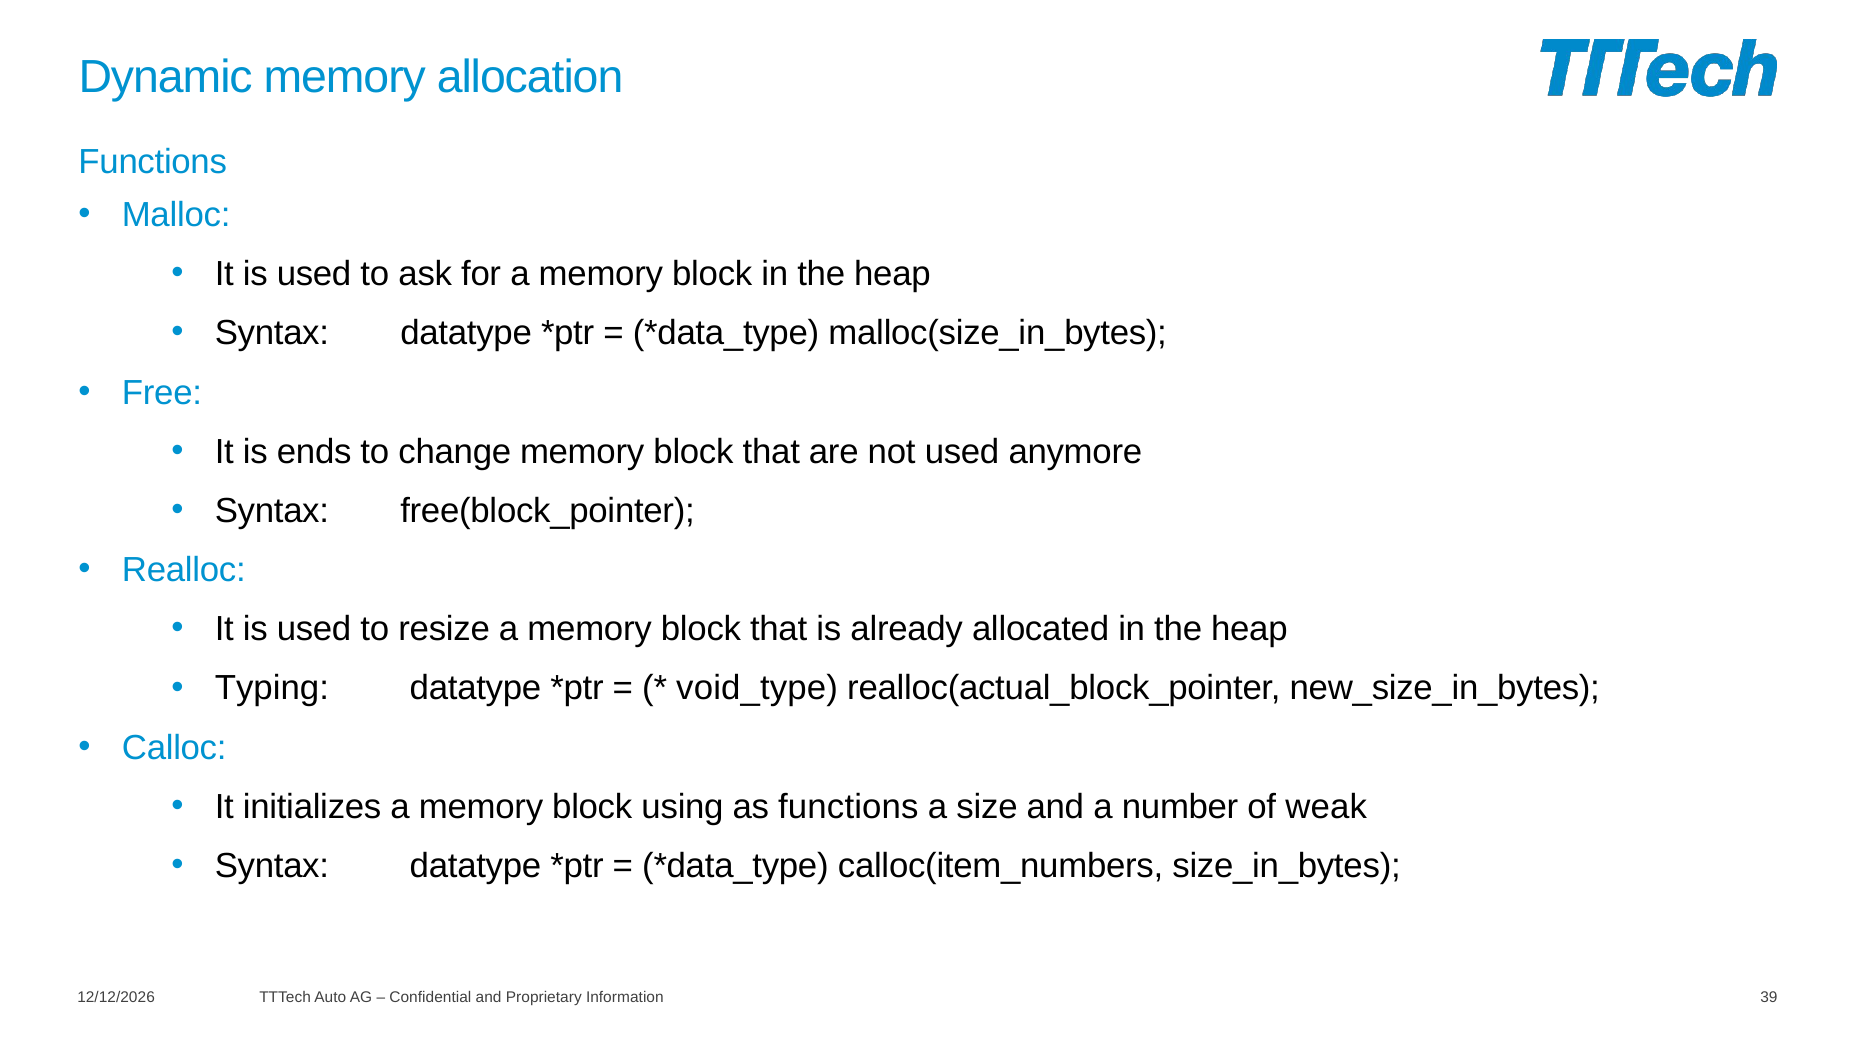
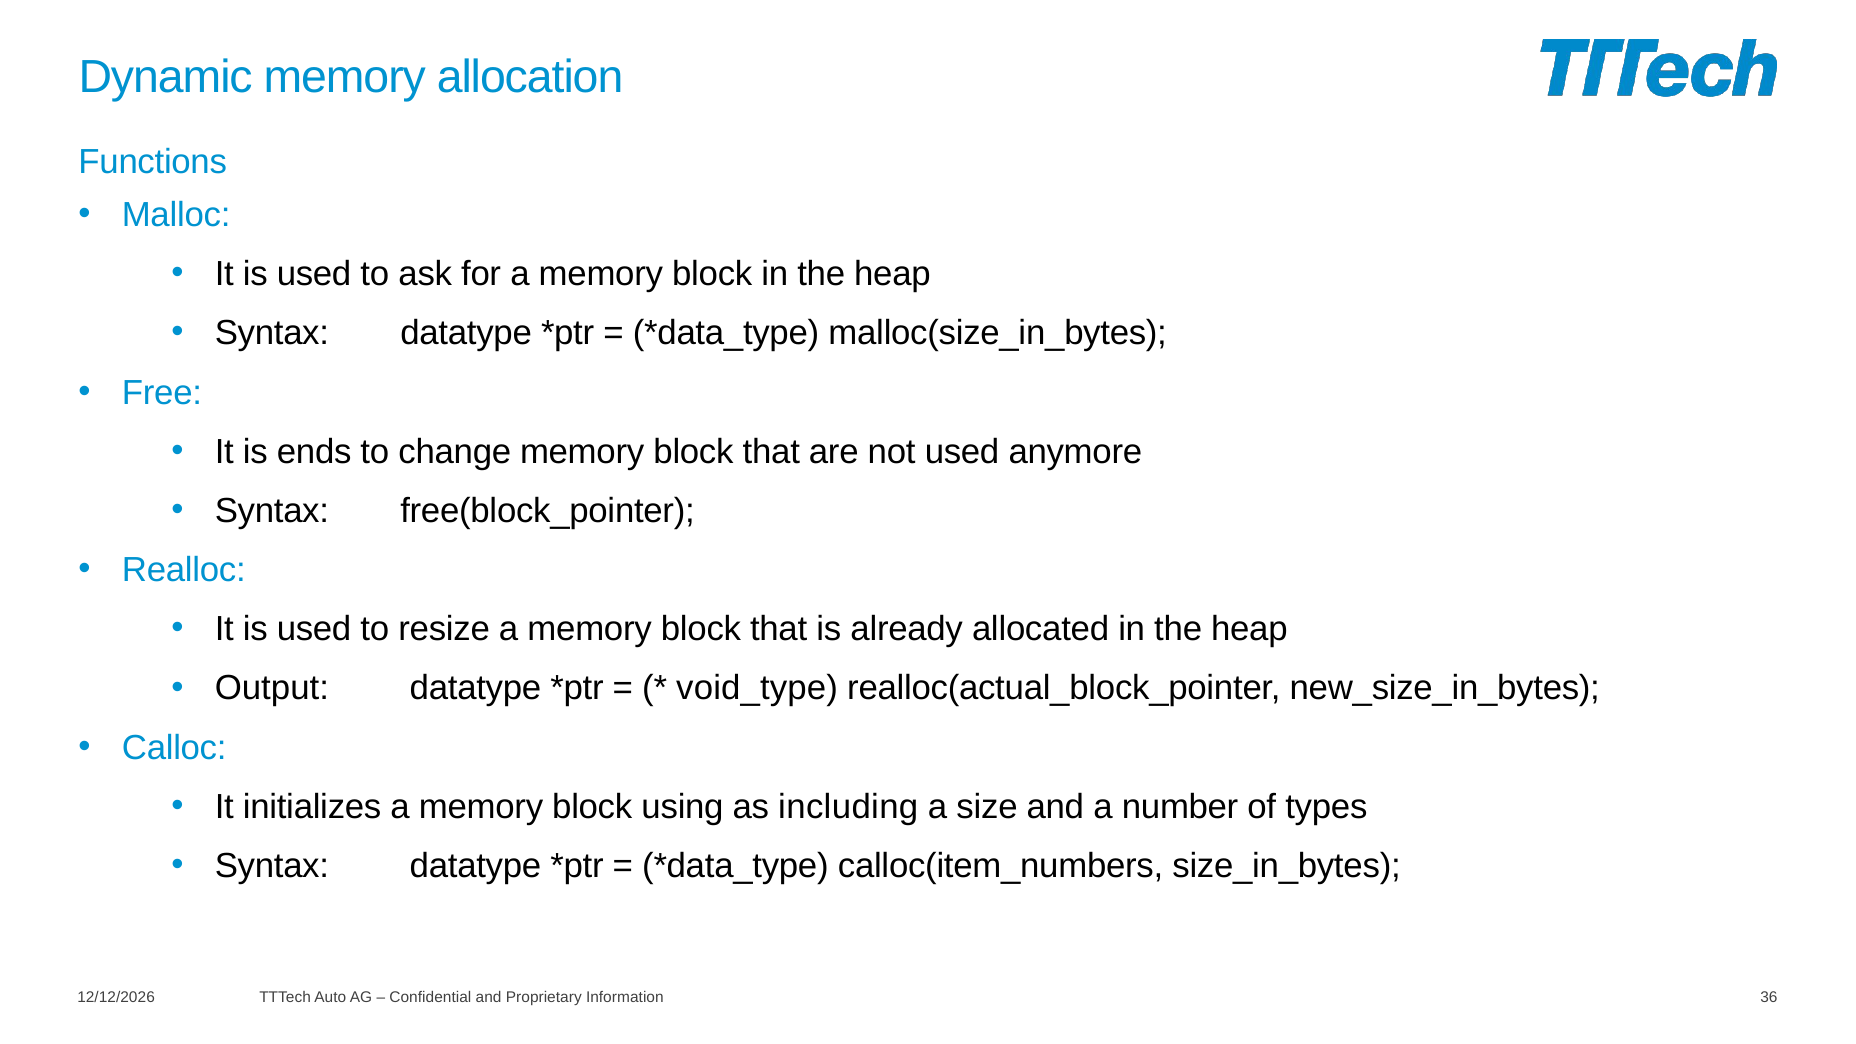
Typing: Typing -> Output (272, 688)
as functions: functions -> including (848, 807)
weak: weak -> types (1326, 807)
39: 39 -> 36 (1769, 997)
